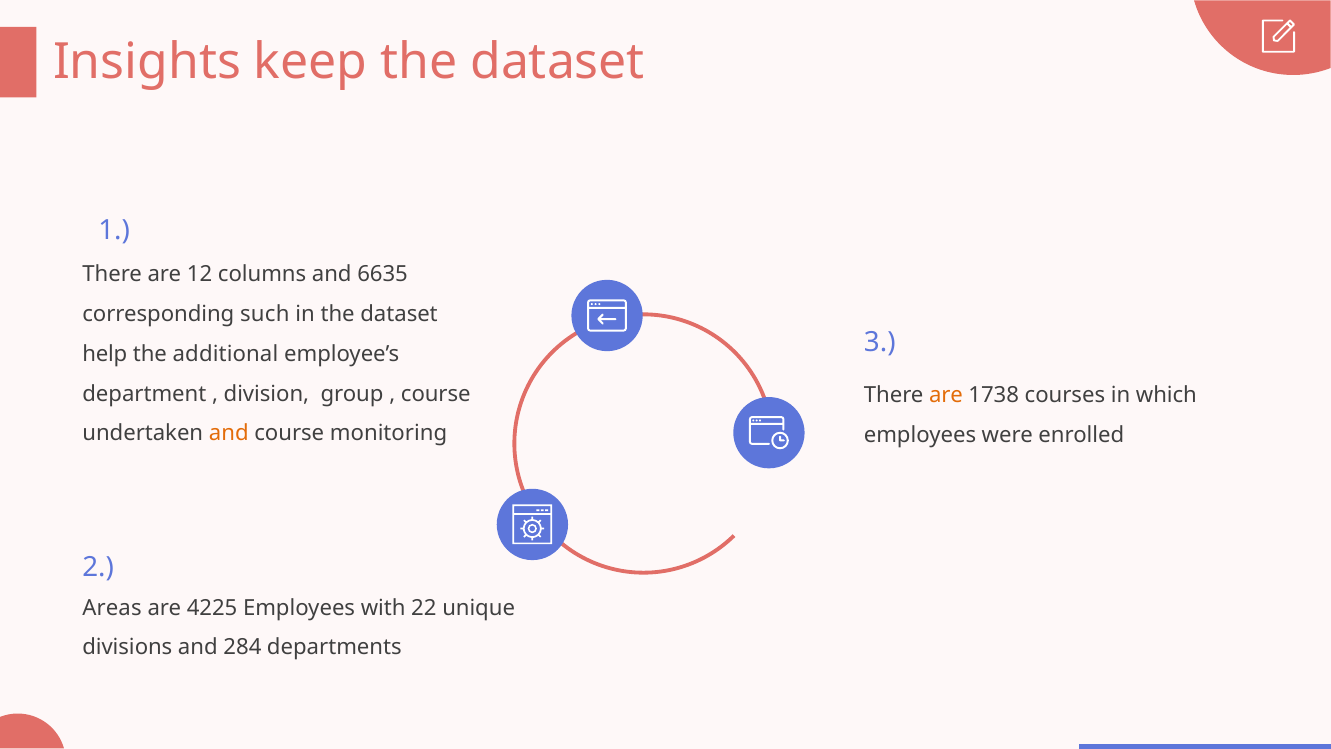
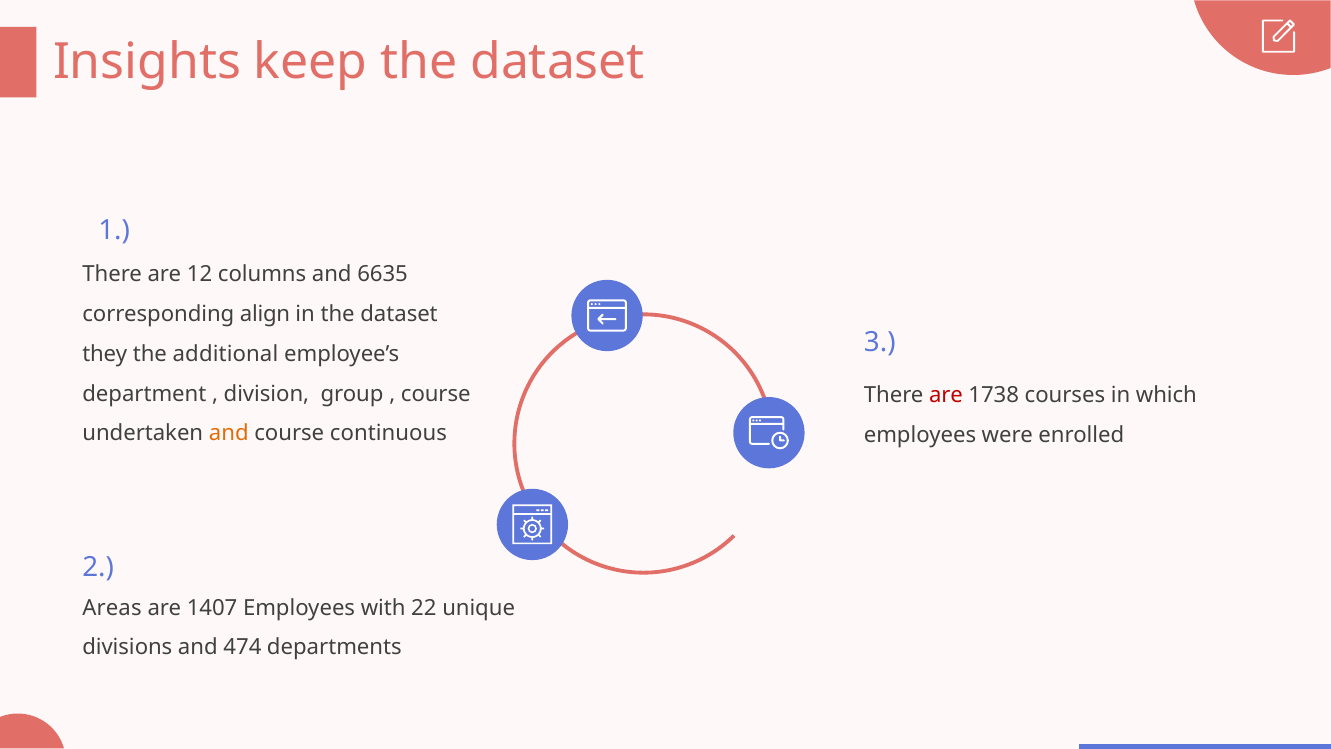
such: such -> align (265, 314)
help: help -> they (105, 354)
are colour: orange -> red (946, 395)
monitoring: monitoring -> continuous (388, 433)
4225: 4225 -> 1407 (212, 607)
284: 284 -> 474 (242, 647)
